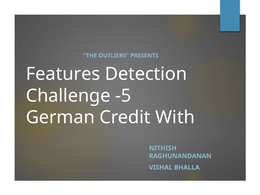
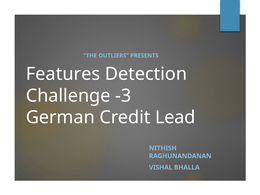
-5: -5 -> -3 (123, 96)
With: With -> Lead (175, 117)
